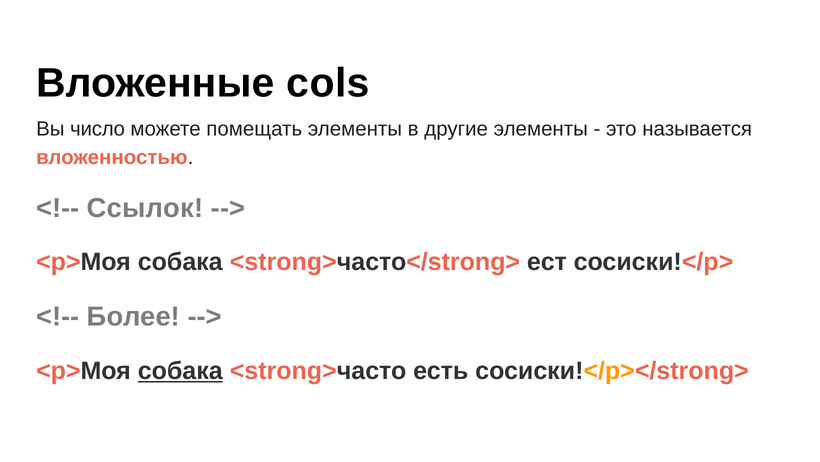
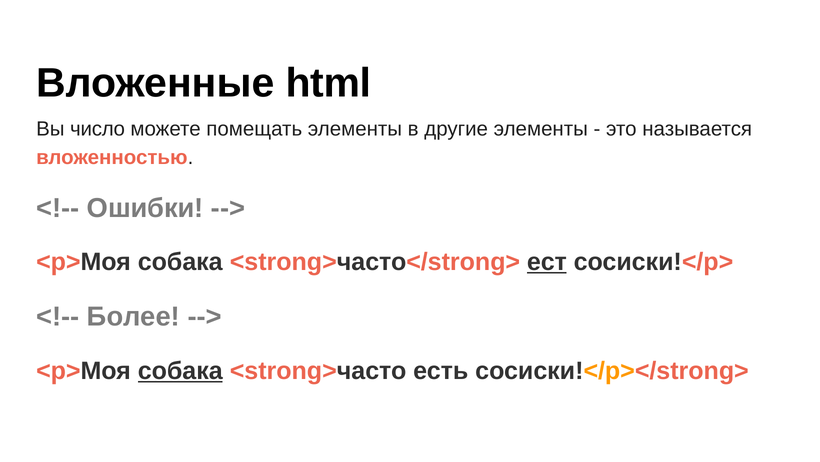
cols: cols -> html (328, 83)
Ссылок: Ссылок -> Ошибки (145, 208)
ест underline: none -> present (547, 262)
